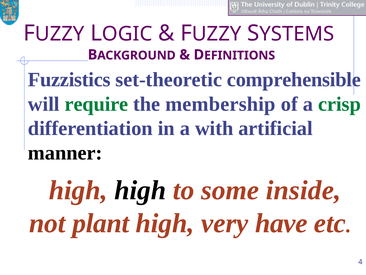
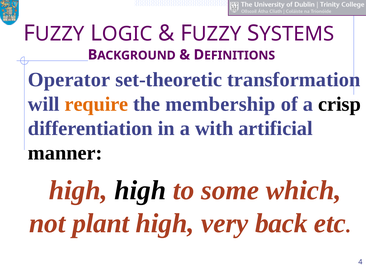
Fuzzistics: Fuzzistics -> Operator (69, 79)
comprehensible: comprehensible -> transformation (294, 79)
require colour: green -> orange (96, 104)
crisp colour: green -> black (339, 104)
inside: inside -> which (304, 190)
have: have -> back (281, 223)
